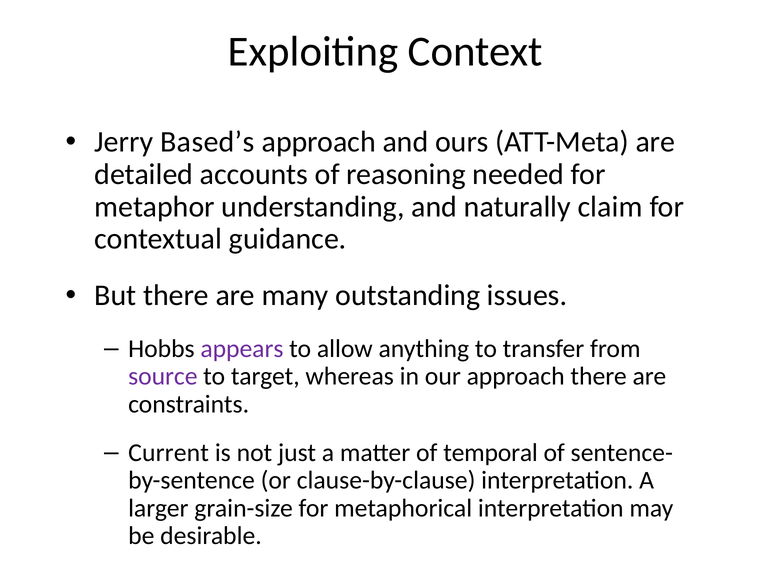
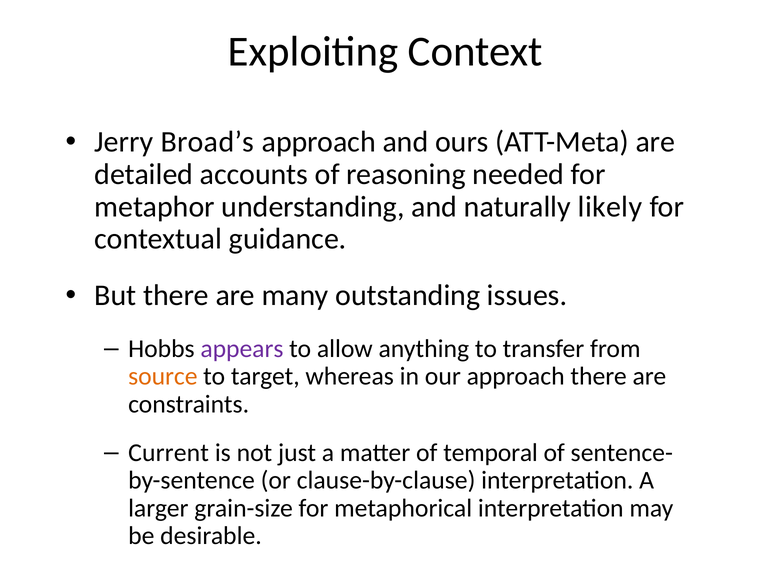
Based’s: Based’s -> Broad’s (207, 142)
claim: claim -> likely (610, 207)
source colour: purple -> orange (163, 376)
